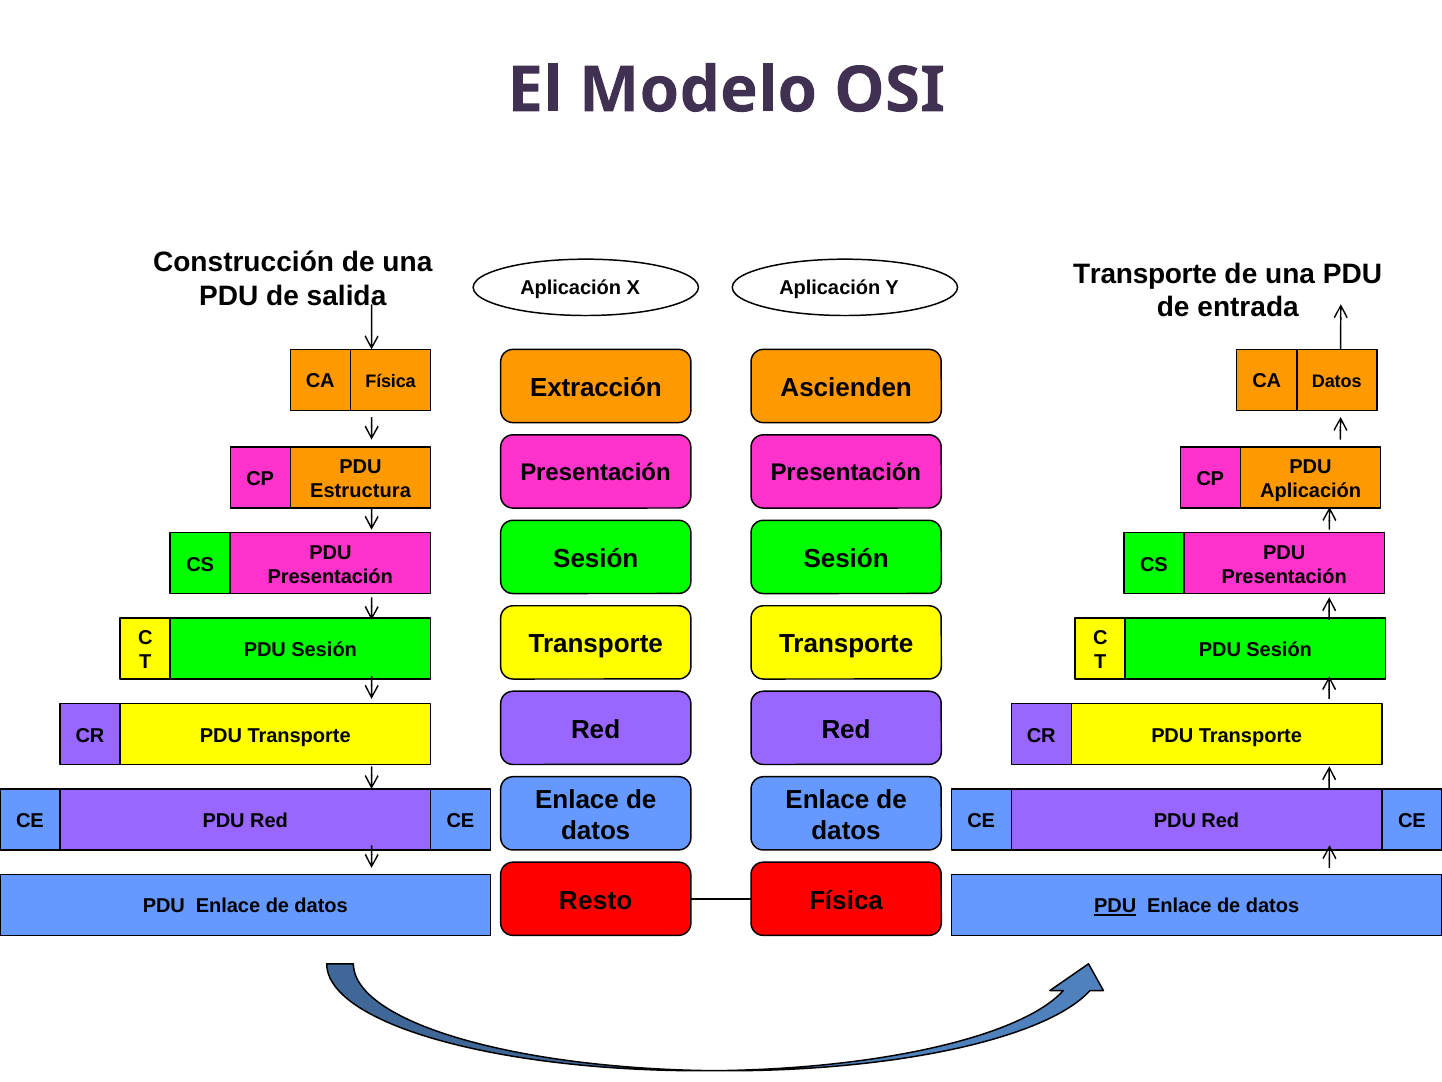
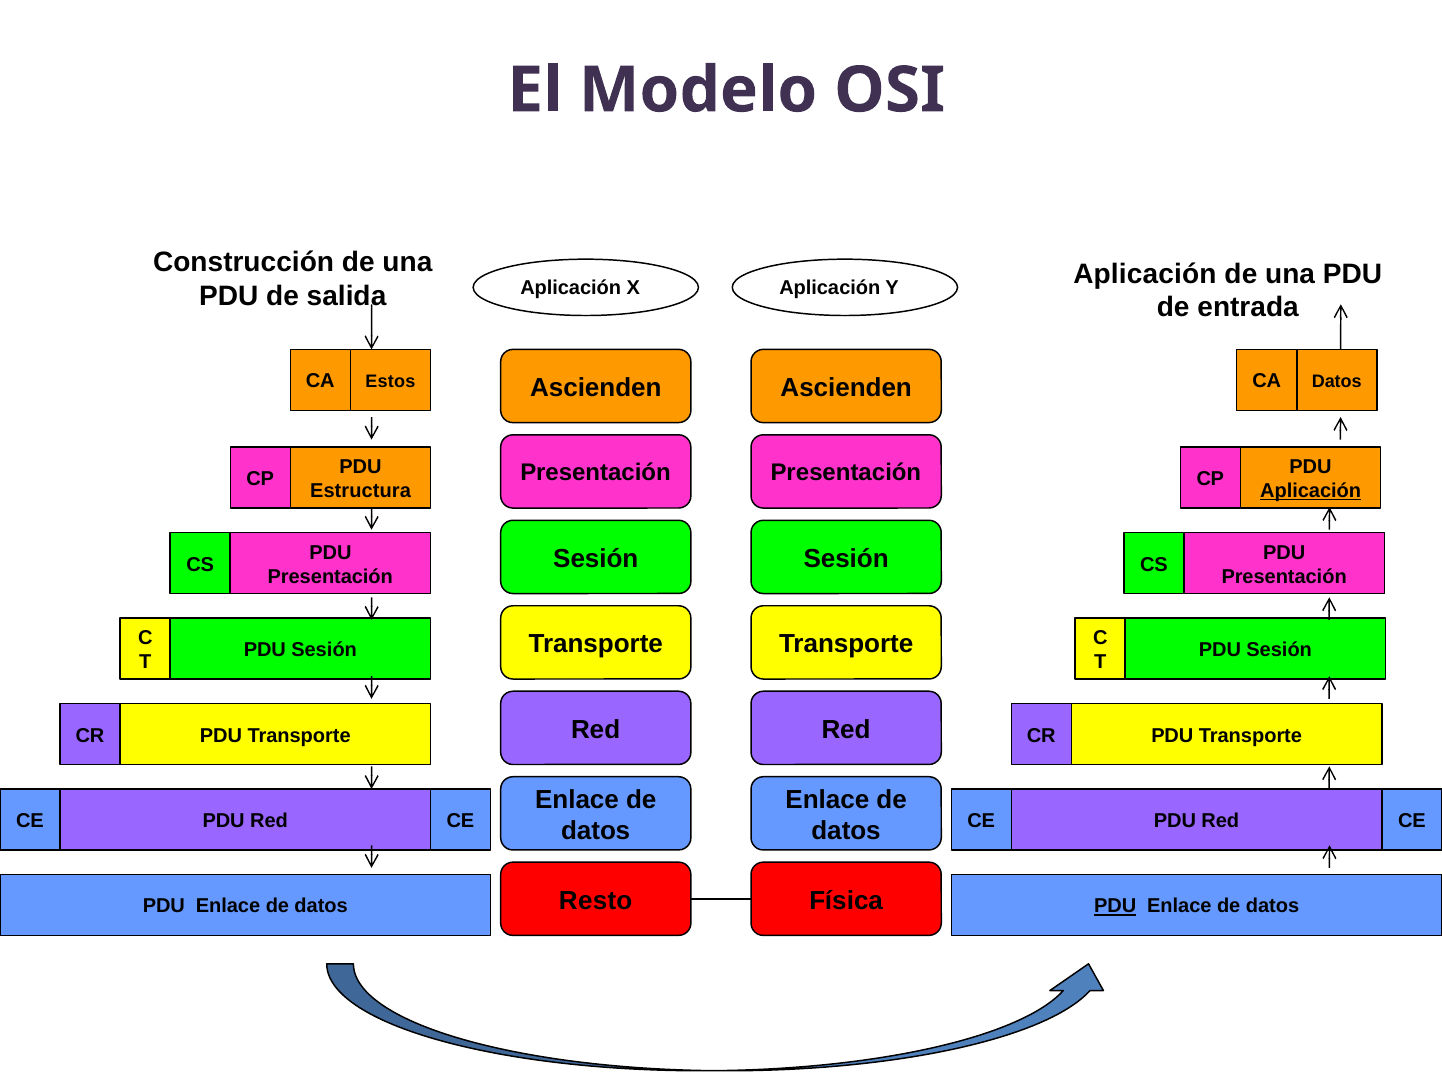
Transporte: Transporte -> Aplicación (1145, 274)
CA Física: Física -> Estos (390, 381)
Extracción: Extracción -> Ascienden (596, 388)
Aplicación underline: none -> present (1311, 491)
